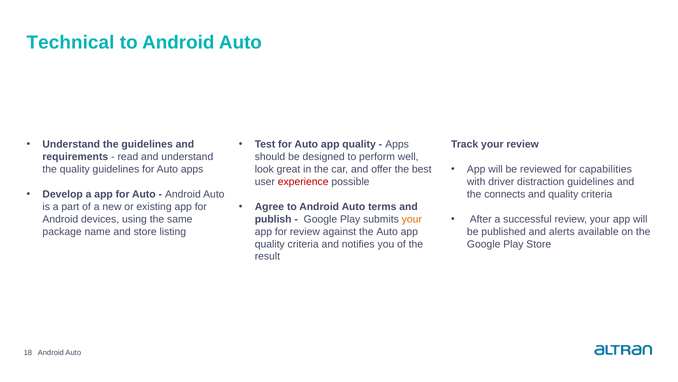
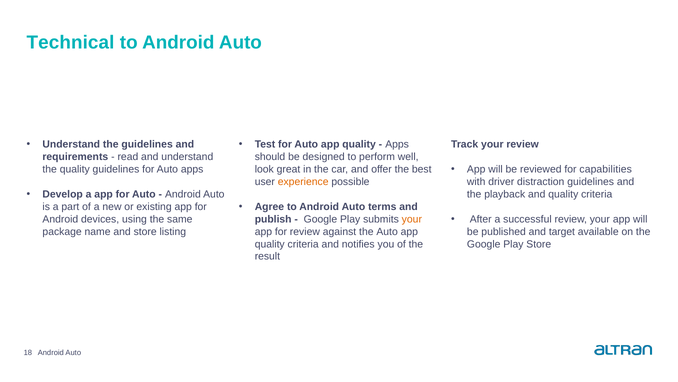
experience colour: red -> orange (303, 182)
connects: connects -> playback (505, 194)
alerts: alerts -> target (562, 231)
